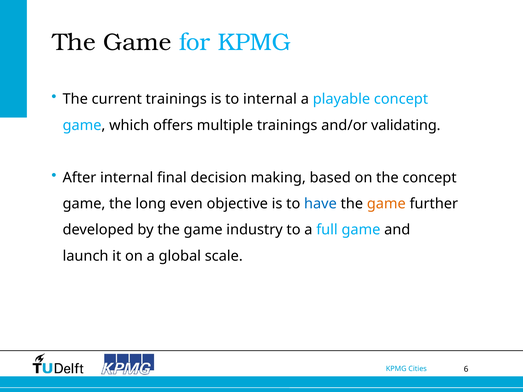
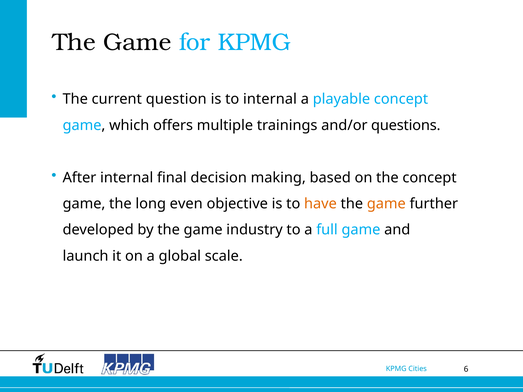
current trainings: trainings -> question (176, 99)
validating: validating -> questions (406, 125)
have colour: blue -> orange (320, 204)
